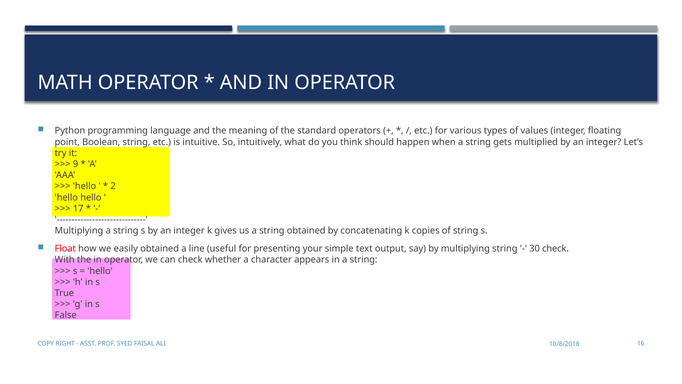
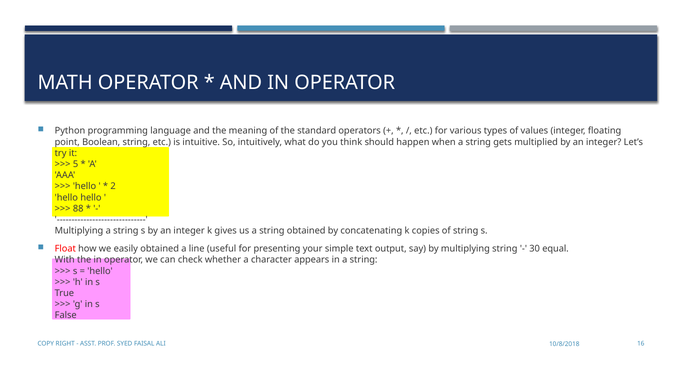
9: 9 -> 5 (76, 164)
17: 17 -> 88 (78, 208)
30 check: check -> equal (555, 249)
